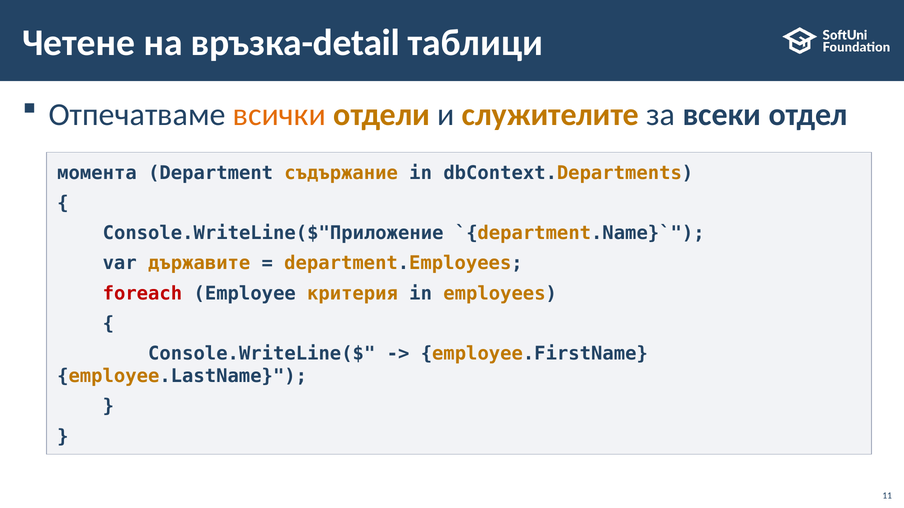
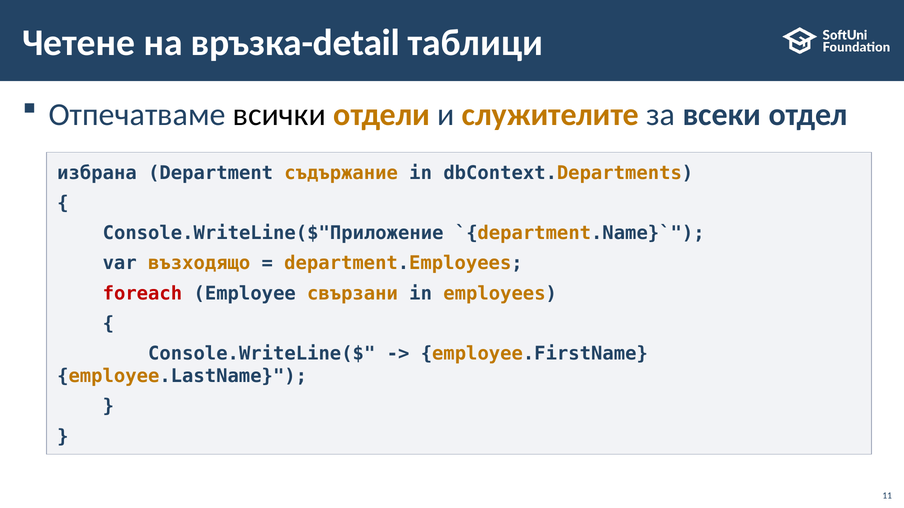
всички colour: orange -> black (279, 115)
момента: момента -> избрана (97, 173)
държавите: държавите -> възходящо (199, 263)
критерия: критерия -> свързани (352, 294)
